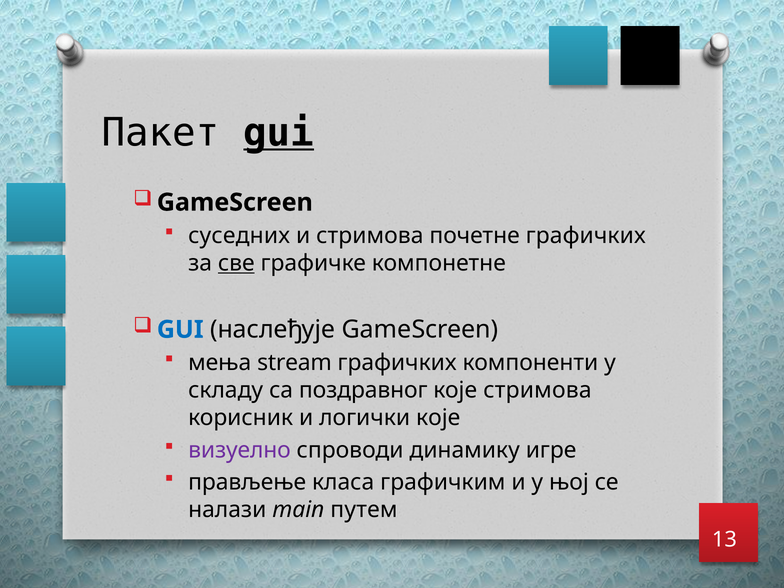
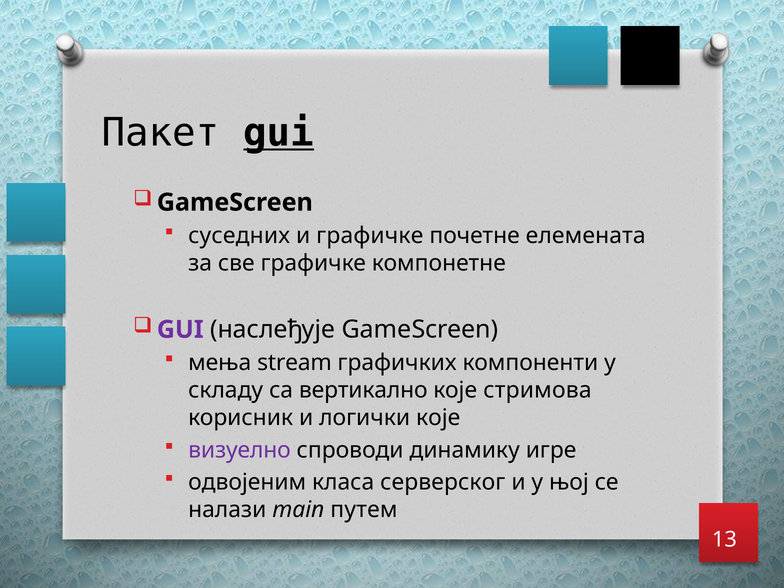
и стримова: стримова -> графичке (370, 236)
почетне графичких: графичких -> елемената (586, 236)
све underline: present -> none (236, 263)
GUI colour: blue -> purple (180, 330)
поздравног: поздравног -> вертикално (363, 390)
прављење: прављење -> одвојеним (247, 482)
графичким: графичким -> серверског (443, 482)
